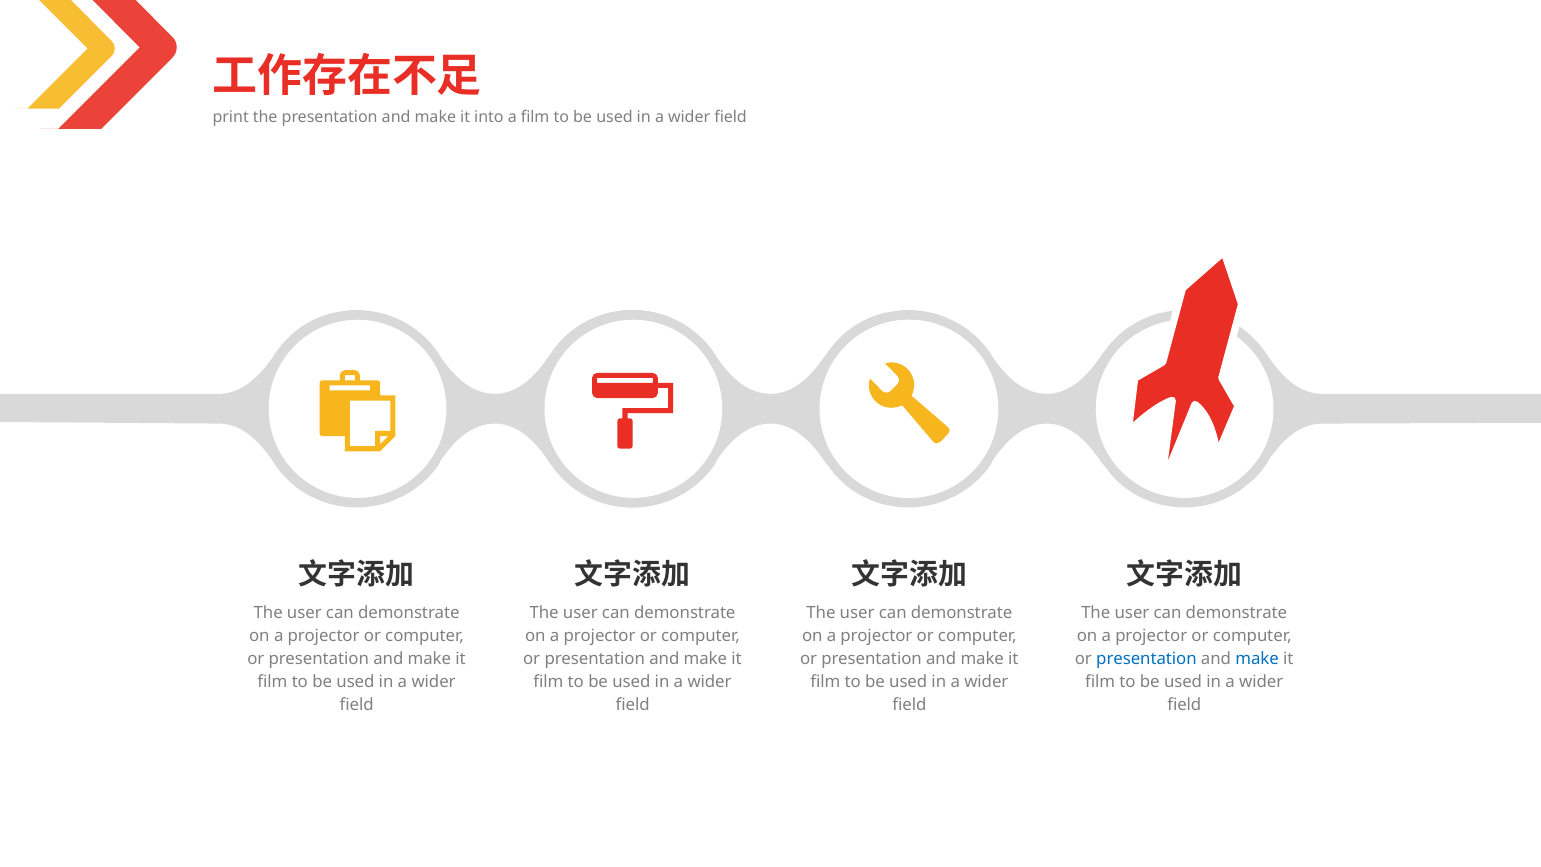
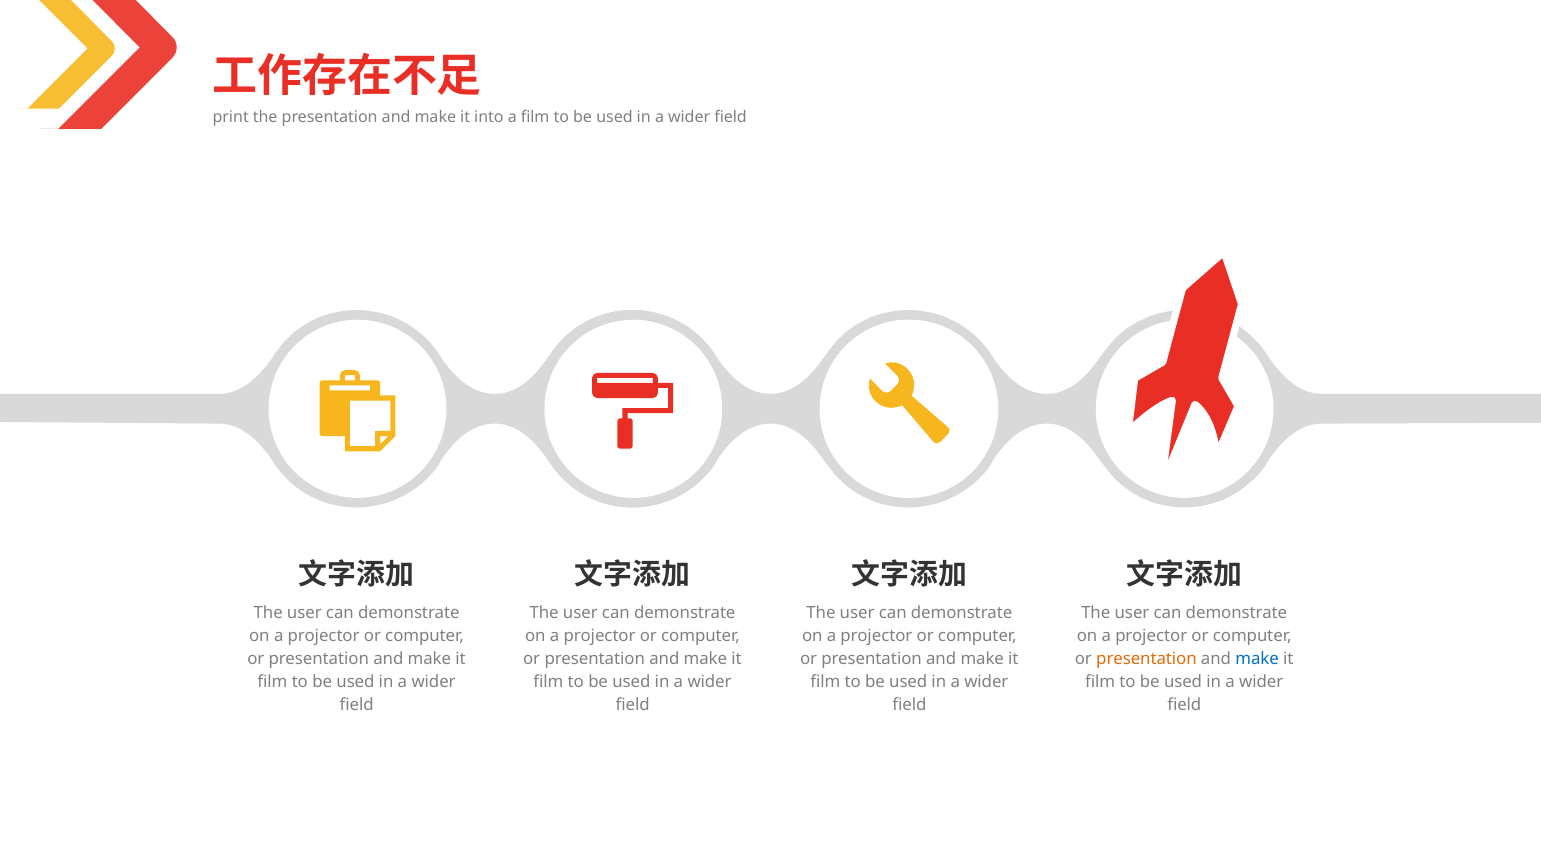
presentation colour: blue -> orange (1146, 659)
